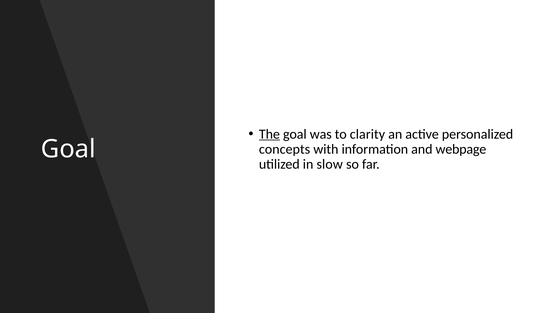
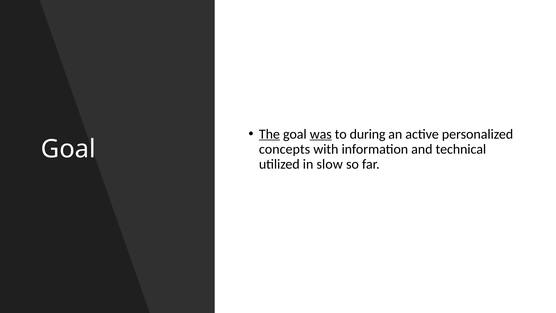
was underline: none -> present (321, 134)
clarity: clarity -> during (368, 134)
webpage: webpage -> technical (461, 149)
